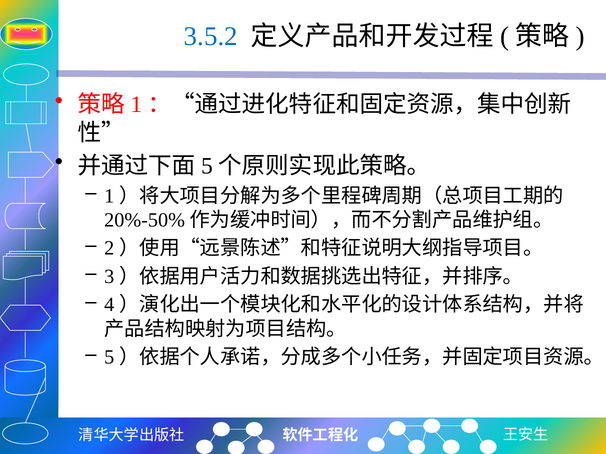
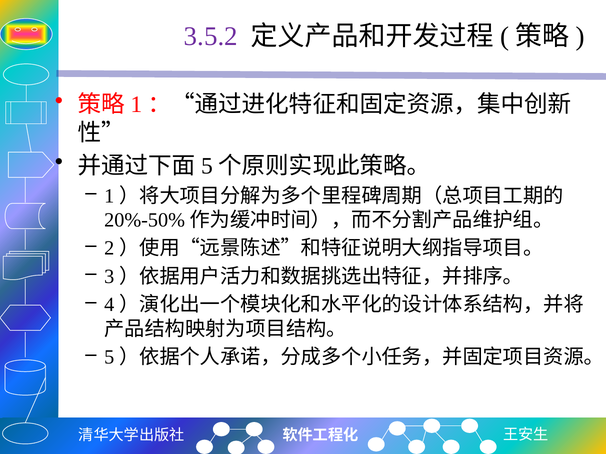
3.5.2 colour: blue -> purple (211, 36)
